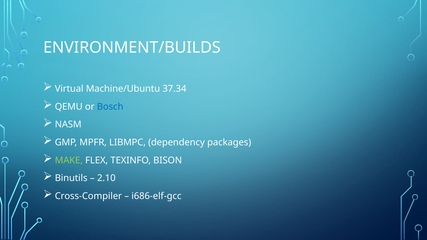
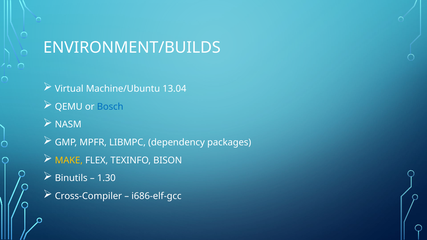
37.34: 37.34 -> 13.04 (174, 89)
MAKE colour: light green -> yellow (69, 160)
2.10: 2.10 -> 1.30 (106, 178)
